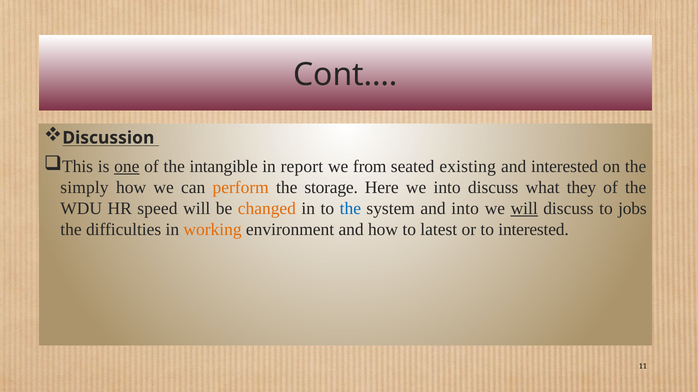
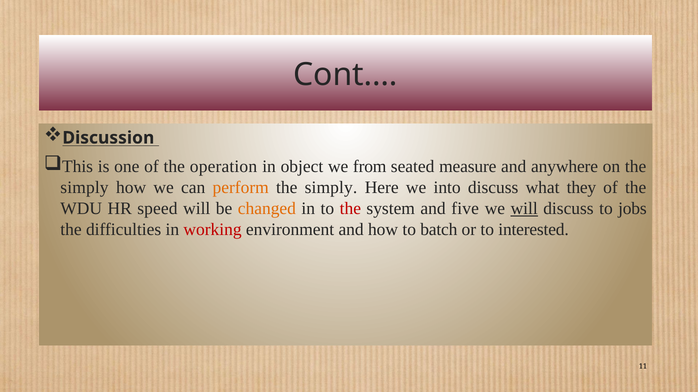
one underline: present -> none (127, 167)
intangible: intangible -> operation (223, 167)
report: report -> object (302, 167)
existing: existing -> measure (468, 167)
and interested: interested -> anywhere (565, 167)
storage: storage -> simply (331, 188)
the colour: blue -> red (350, 209)
and into: into -> five (465, 209)
working colour: orange -> red (213, 230)
latest: latest -> batch (439, 230)
